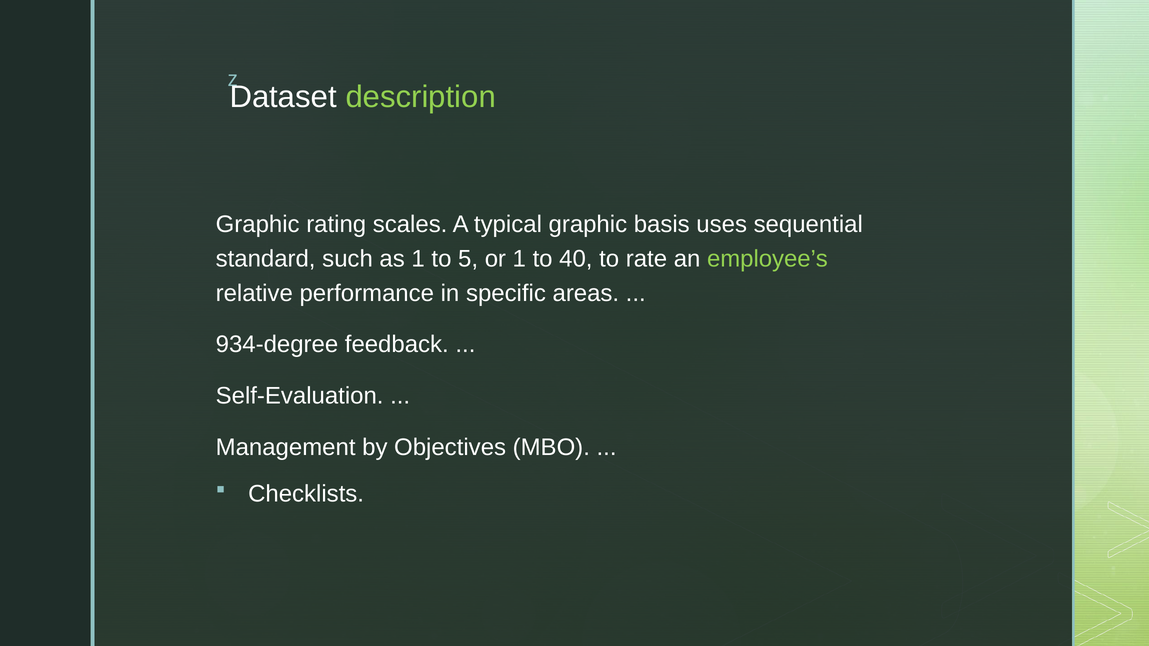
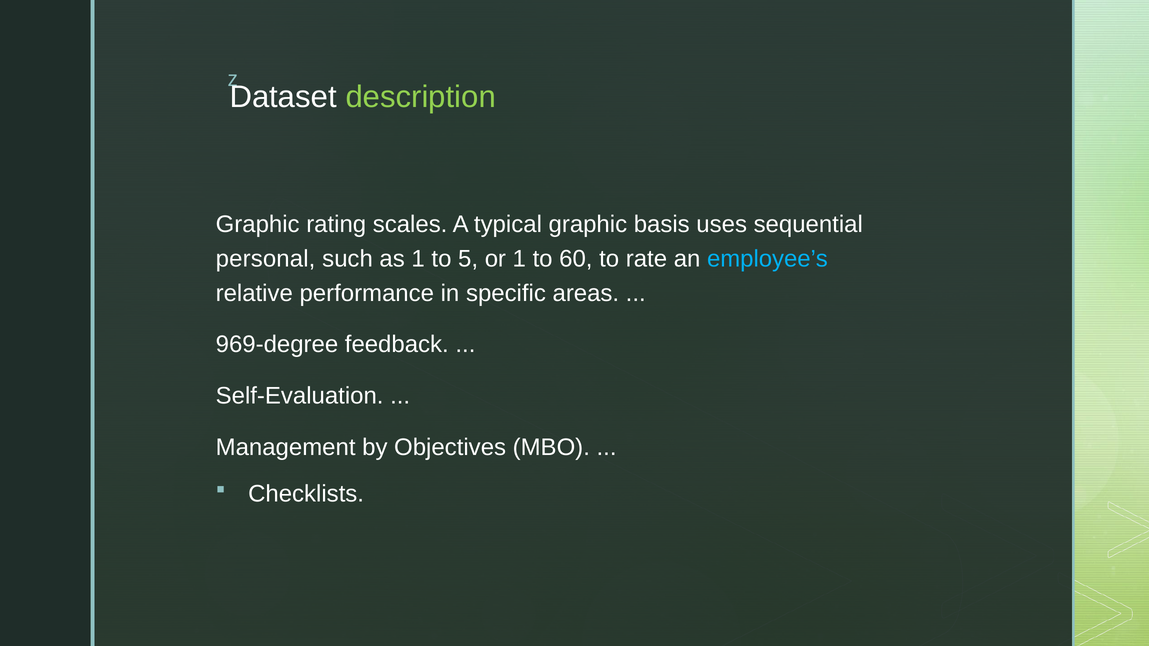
standard: standard -> personal (266, 259)
40: 40 -> 60 (576, 259)
employee’s colour: light green -> light blue (767, 259)
934-degree: 934-degree -> 969-degree (277, 345)
